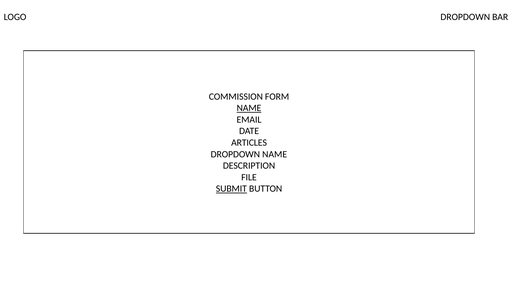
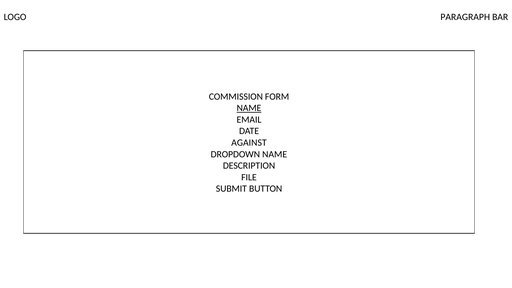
DROPDOWN: DROPDOWN -> PARAGRAPH (465, 17)
ARTICLES: ARTICLES -> AGAINST (249, 143)
SUBMIT underline: present -> none (231, 189)
